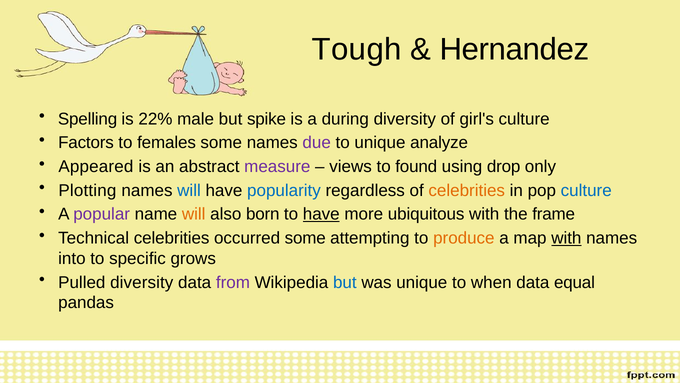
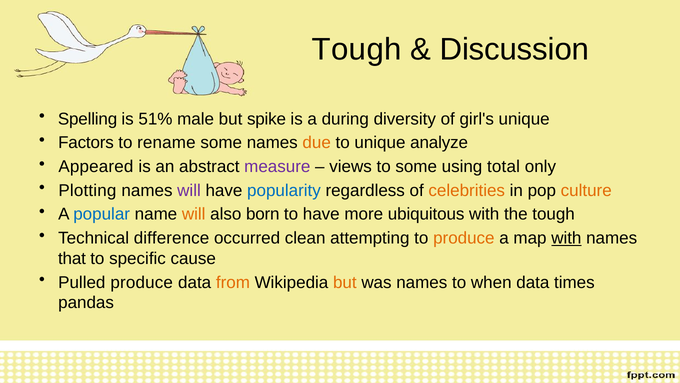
Hernandez: Hernandez -> Discussion (514, 49)
22%: 22% -> 51% (155, 119)
girl's culture: culture -> unique (524, 119)
females: females -> rename (166, 143)
due colour: purple -> orange (317, 143)
to found: found -> some (416, 166)
drop: drop -> total (504, 166)
will colour: blue -> purple (189, 190)
culture colour: blue -> orange (586, 190)
popular colour: purple -> blue (102, 214)
have underline: present -> none (321, 214)
the frame: frame -> tough (554, 214)
Technical celebrities: celebrities -> difference (172, 238)
occurred some: some -> clean (305, 238)
into: into -> that (72, 258)
grows: grows -> cause (193, 258)
Pulled diversity: diversity -> produce (142, 282)
from colour: purple -> orange (233, 282)
but colour: blue -> orange (345, 282)
was unique: unique -> names (422, 282)
equal: equal -> times (574, 282)
